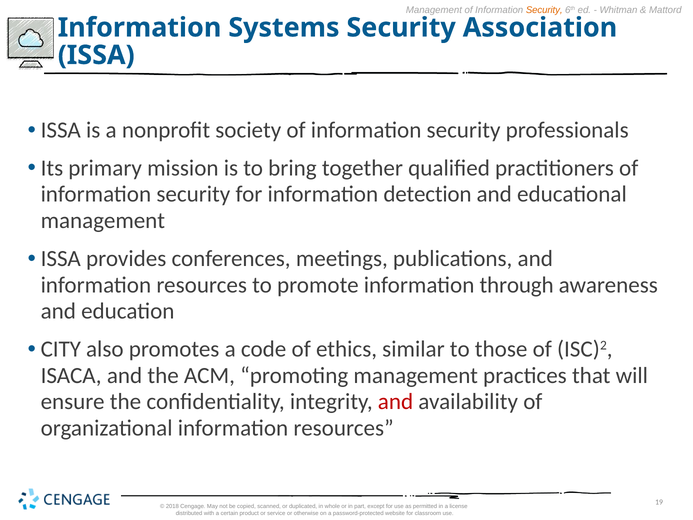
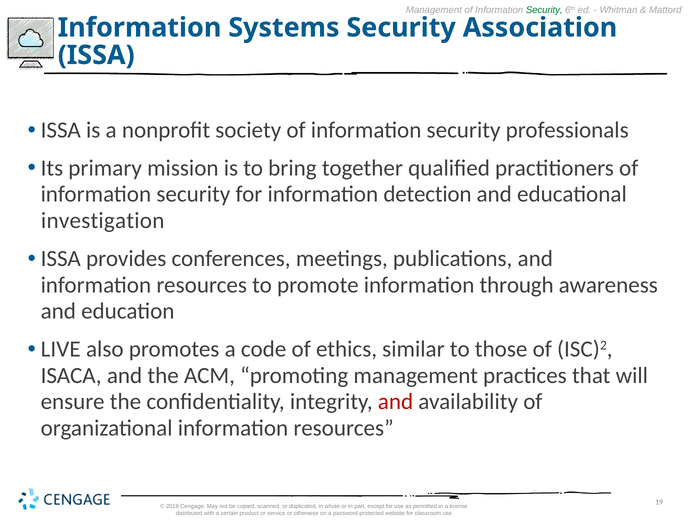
Security colour: orange -> green (544, 10)
management: management -> investigation (103, 221)
CITY: CITY -> LIVE (61, 349)
